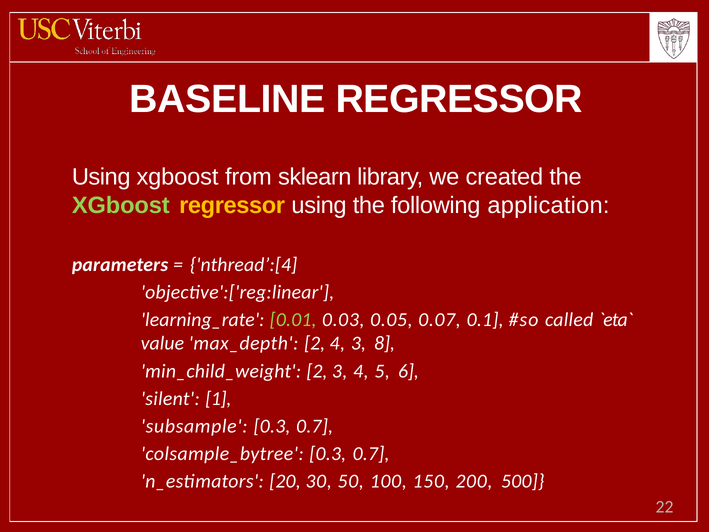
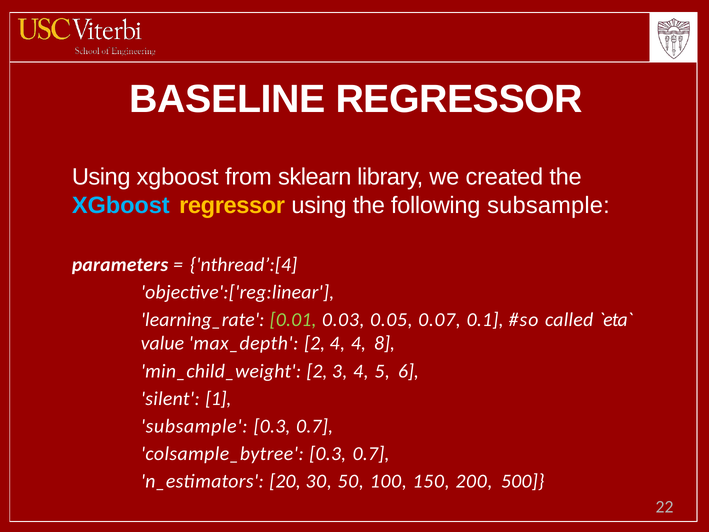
XGboost colour: light green -> light blue (121, 205)
following application: application -> subsample (548, 205)
4 3: 3 -> 4 (358, 343)
